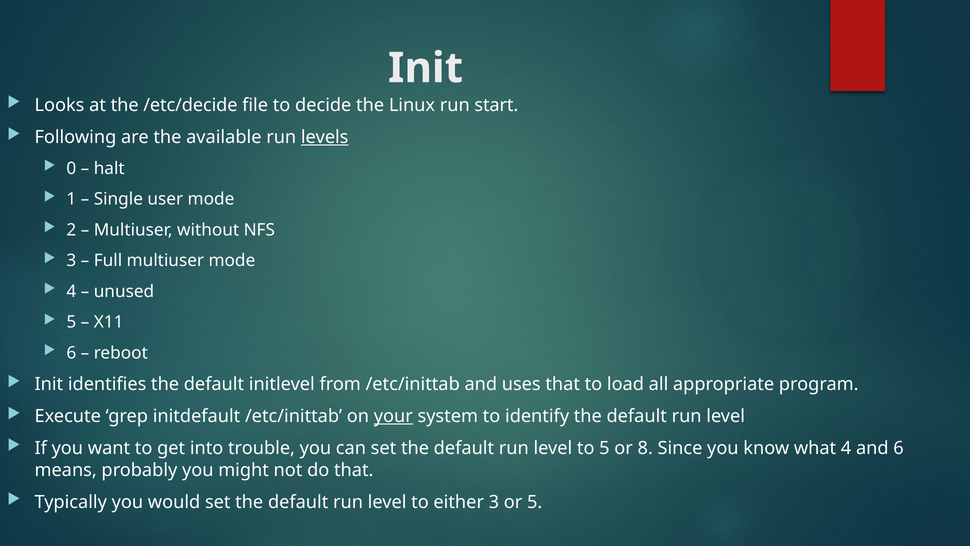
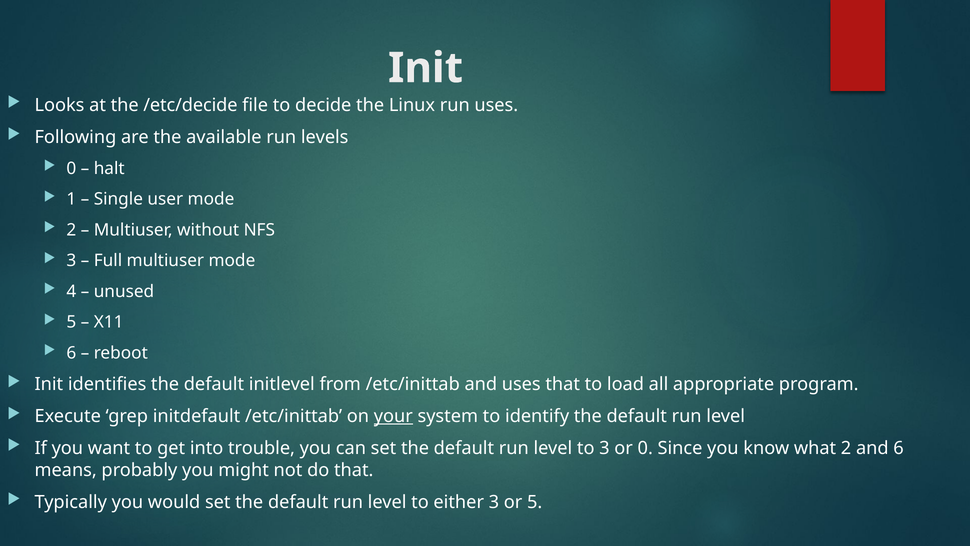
run start: start -> uses (496, 105)
levels underline: present -> none (325, 137)
to 5: 5 -> 3 (604, 448)
or 8: 8 -> 0 (645, 448)
what 4: 4 -> 2 (846, 448)
